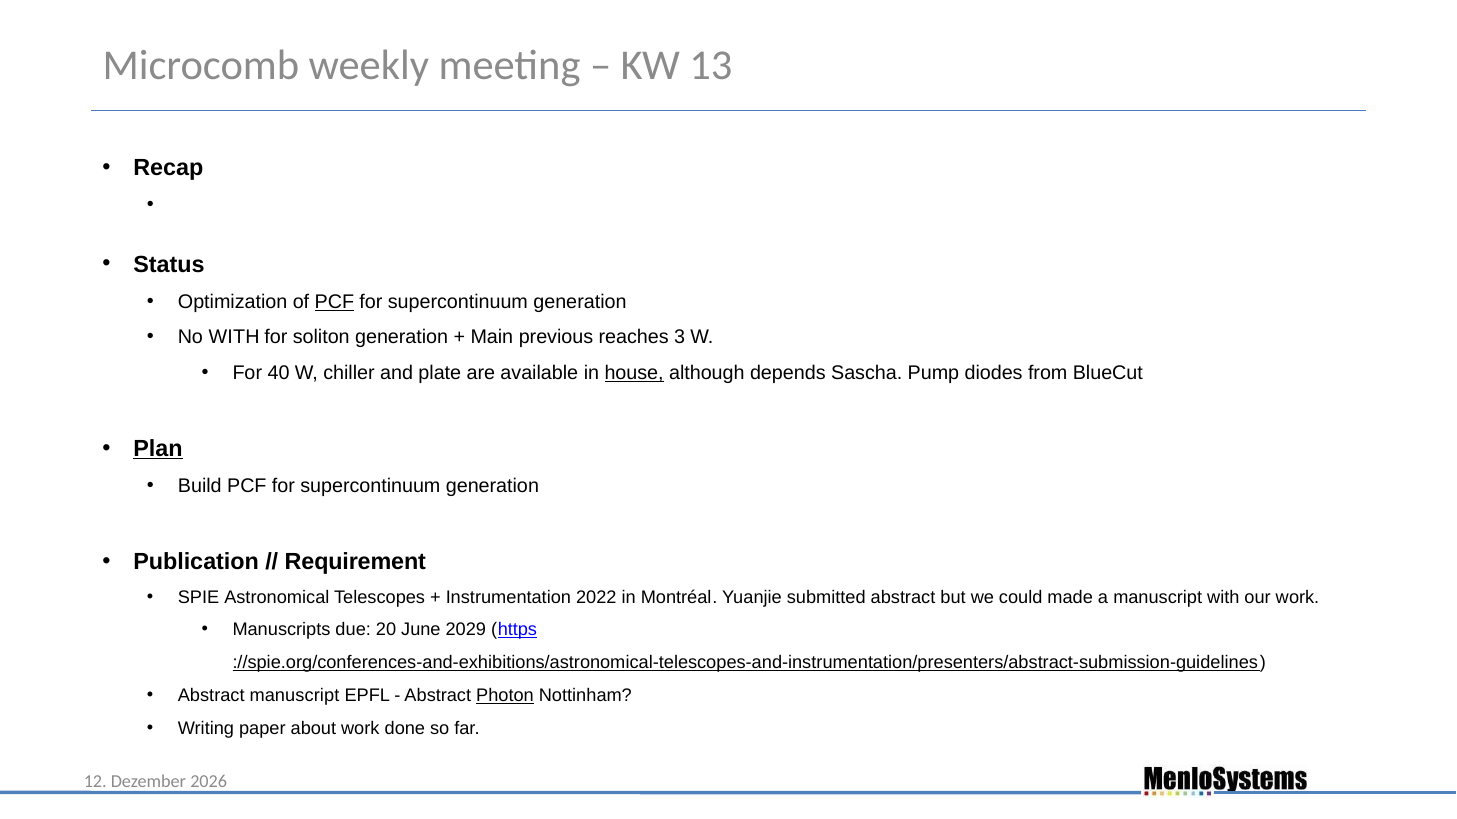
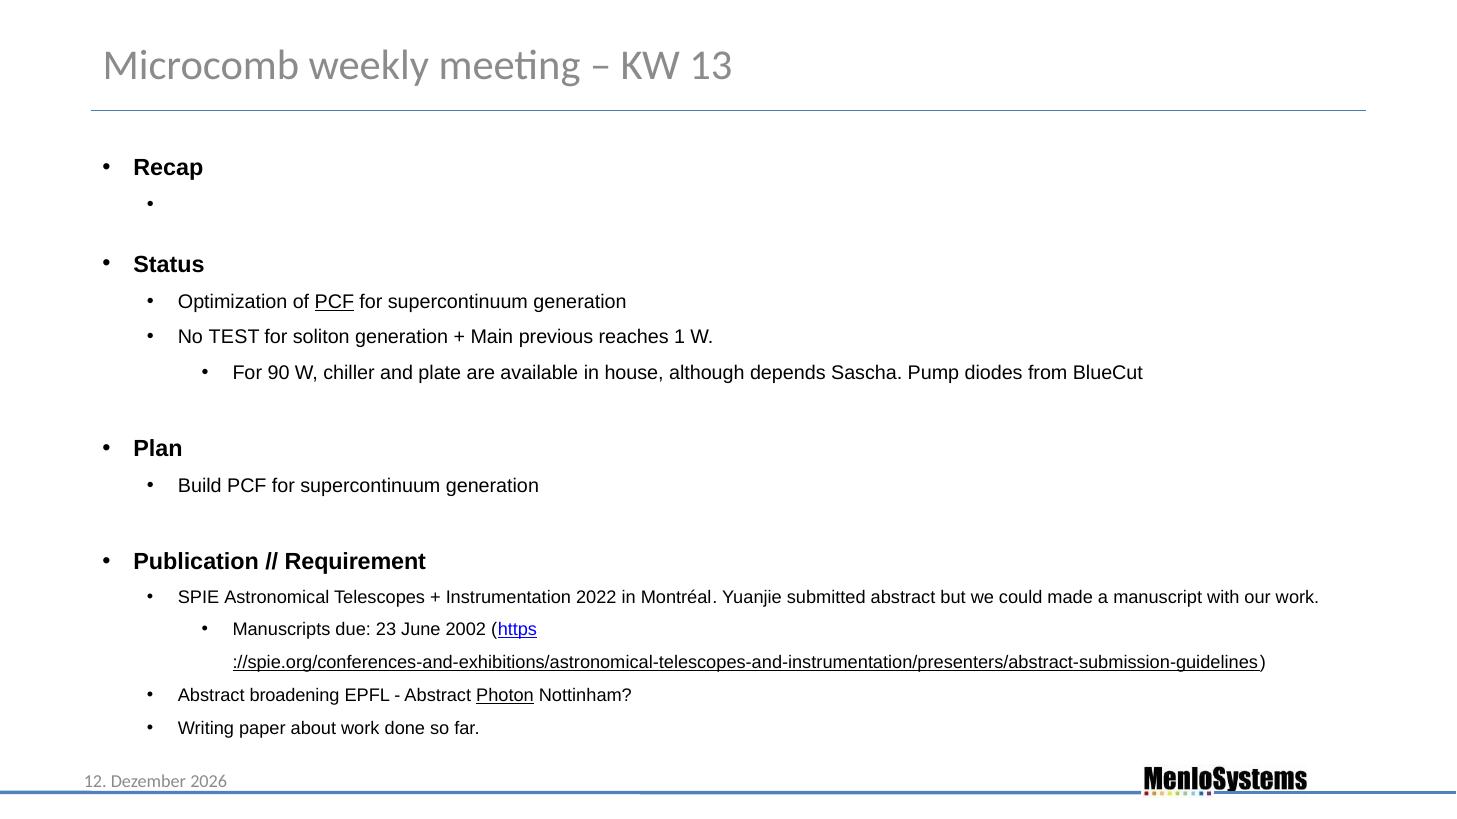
No WITH: WITH -> TEST (234, 338)
3: 3 -> 1 (680, 338)
40: 40 -> 90 (279, 373)
house underline: present -> none (634, 373)
Plan underline: present -> none (158, 449)
20: 20 -> 23 (386, 630)
2029: 2029 -> 2002 (466, 630)
Abstract manuscript: manuscript -> broadening (295, 696)
